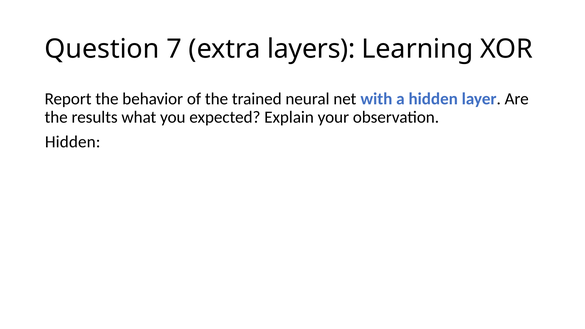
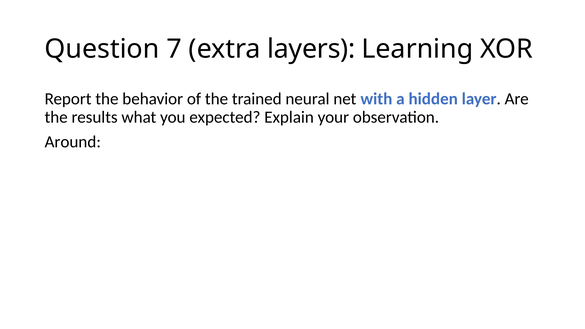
Hidden: Hidden -> Around (73, 142)
